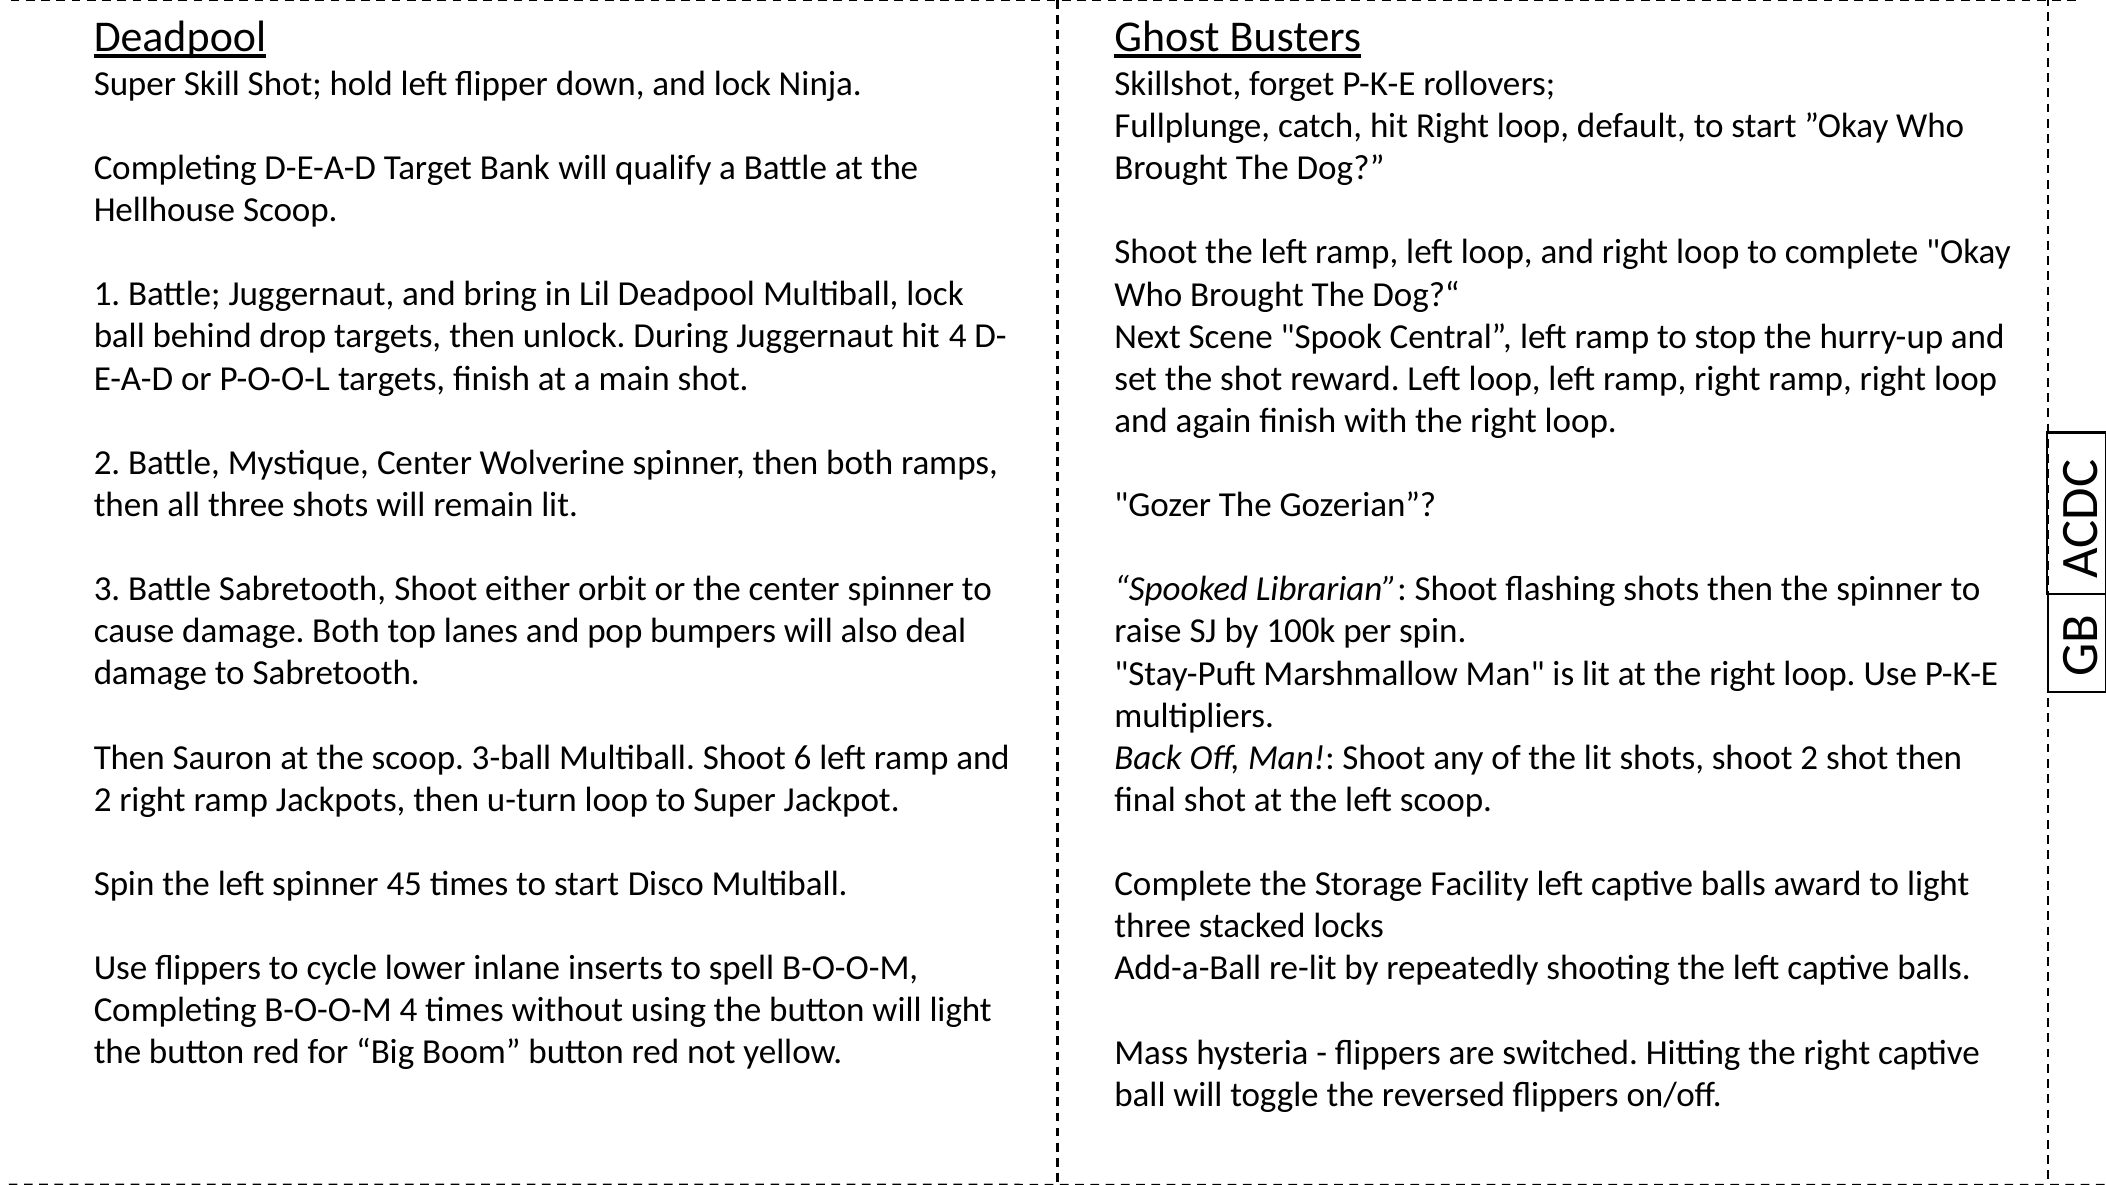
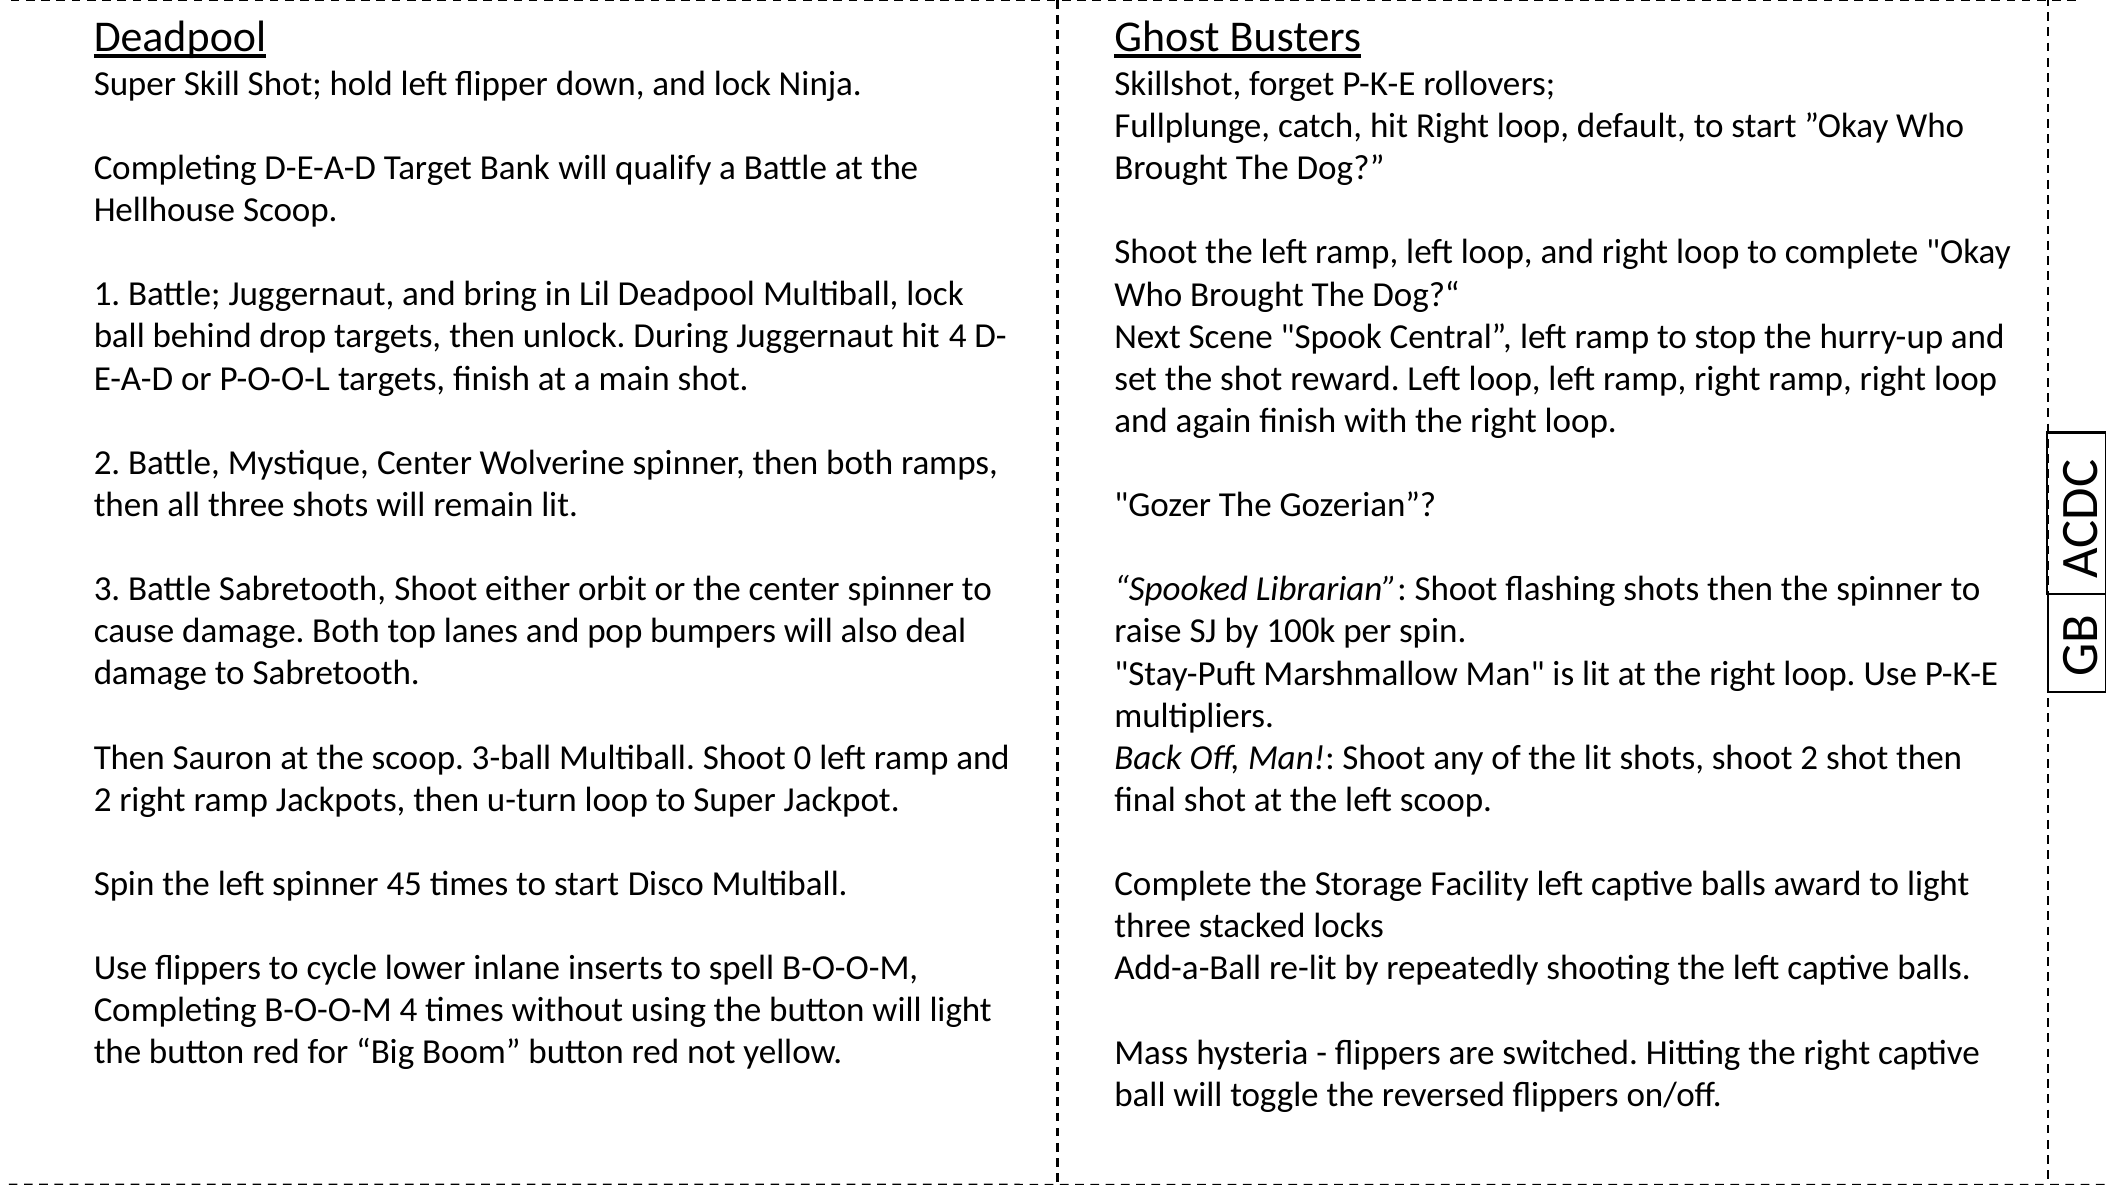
6: 6 -> 0 (802, 757)
